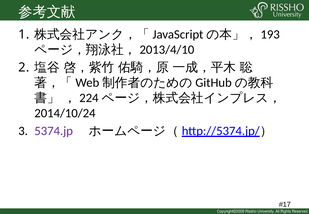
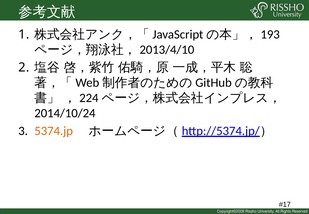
5374.jp colour: purple -> orange (54, 131)
